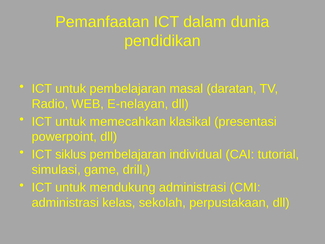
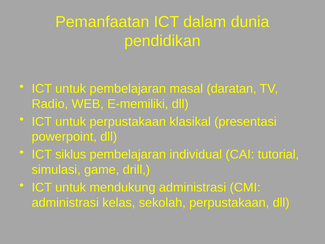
E-nelayan: E-nelayan -> E-memiliki (138, 104)
untuk memecahkan: memecahkan -> perpustakaan (128, 121)
